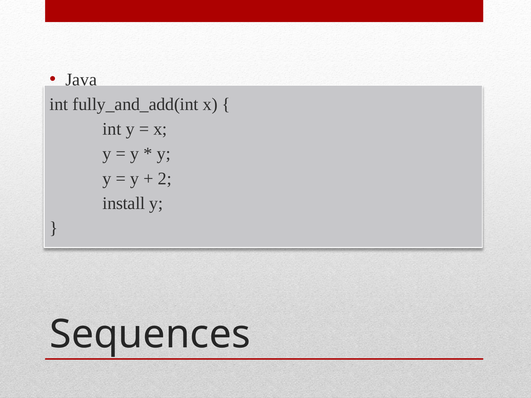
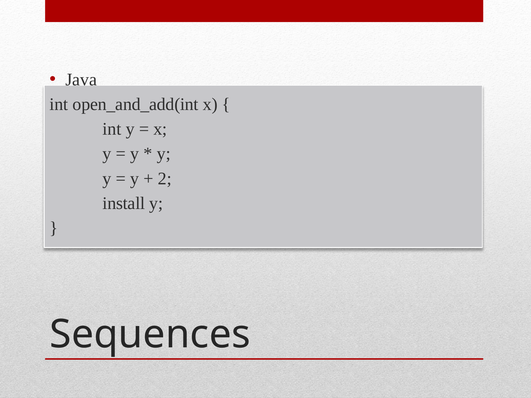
fully_and_add(int: fully_and_add(int -> open_and_add(int (136, 104)
